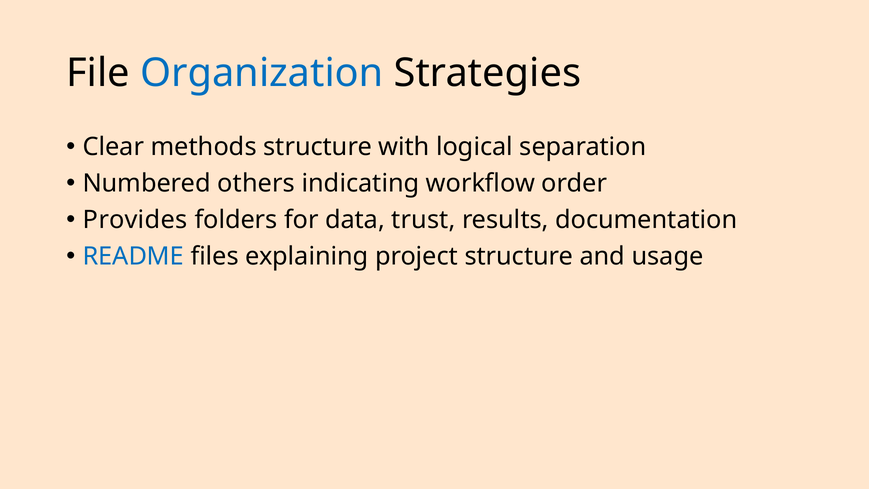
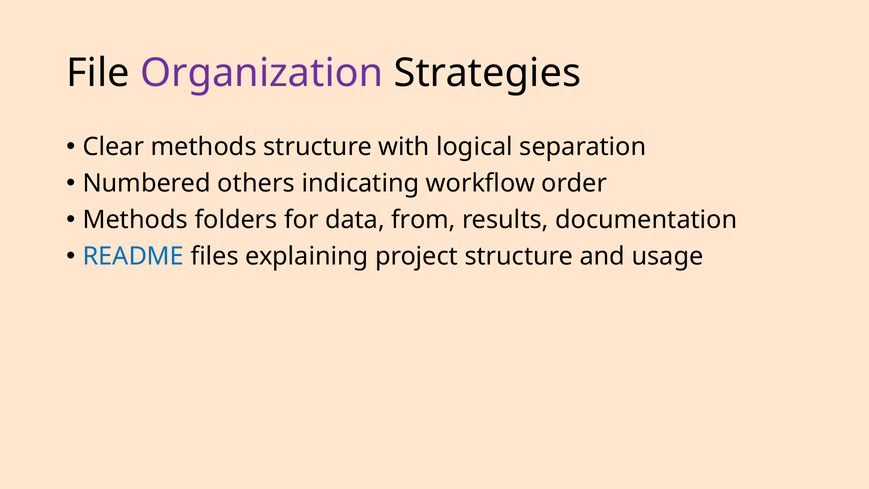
Organization colour: blue -> purple (262, 73)
Provides: Provides -> Methods (135, 220)
trust: trust -> from (424, 220)
